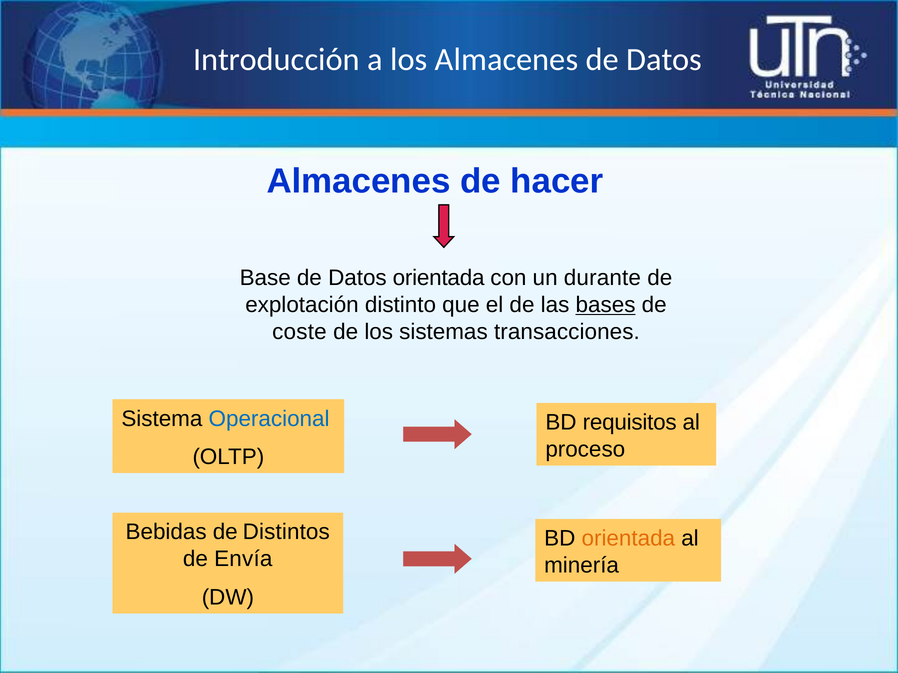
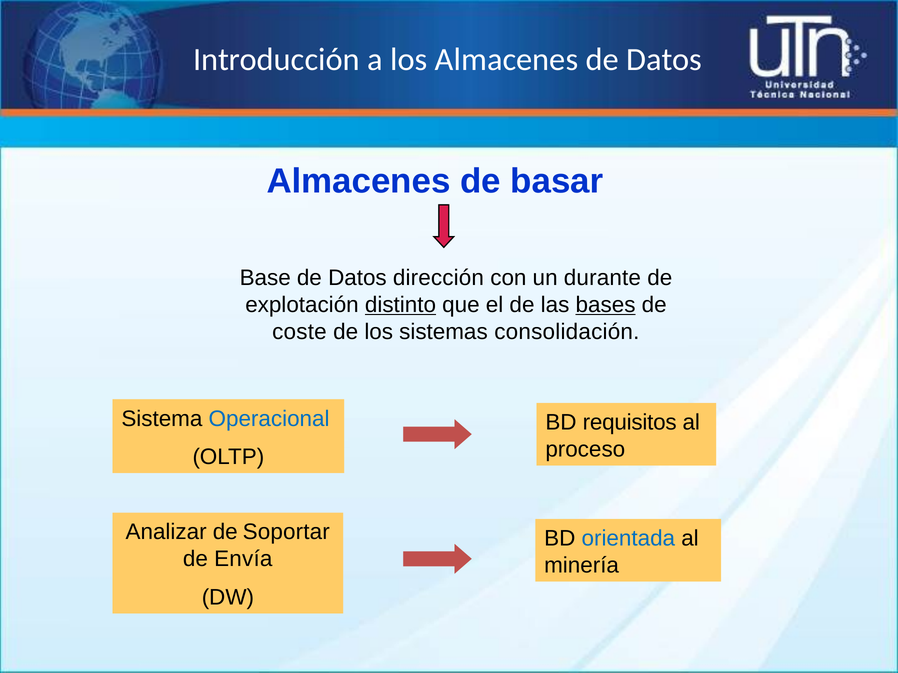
hacer: hacer -> basar (557, 181)
Datos orientada: orientada -> dirección (438, 278)
distinto underline: none -> present (400, 305)
transacciones: transacciones -> consolidación (567, 332)
Bebidas: Bebidas -> Analizar (166, 532)
Distintos: Distintos -> Soportar (286, 532)
orientada colour: orange -> blue (628, 539)
